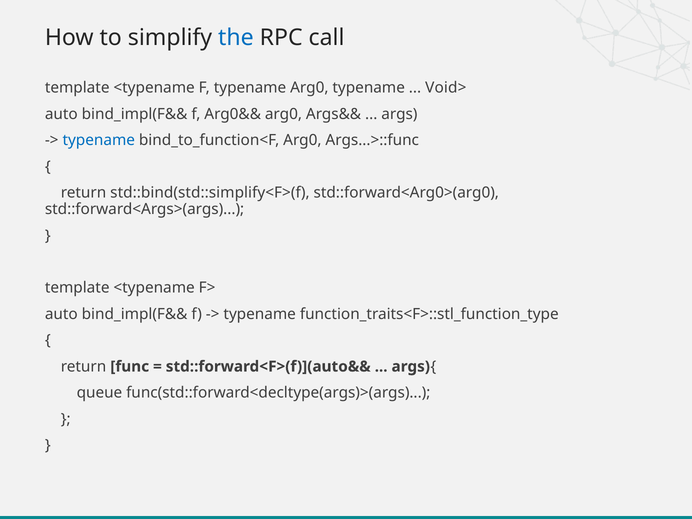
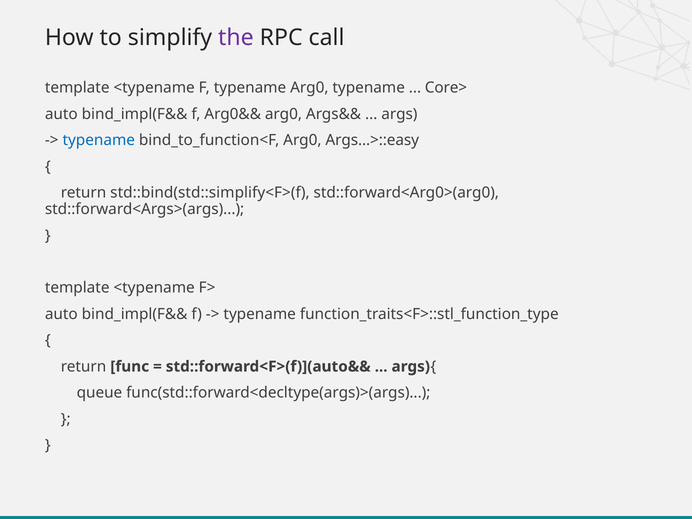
the colour: blue -> purple (236, 38)
Void>: Void> -> Core> (446, 88)
Args...>::func: Args...>::func -> Args...>::easy (372, 140)
